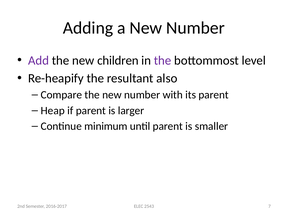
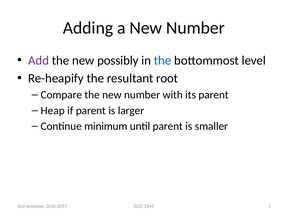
children: children -> possibly (118, 60)
the colour: purple -> blue (163, 60)
also: also -> root (167, 78)
